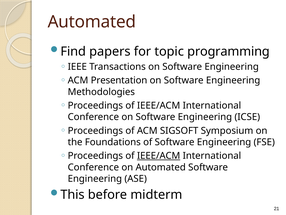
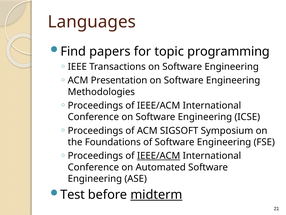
Automated: Automated -> Languages (92, 22)
This: This -> Test (73, 194)
midterm underline: none -> present (156, 194)
